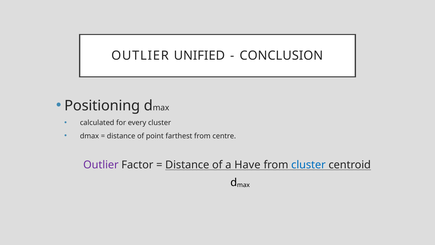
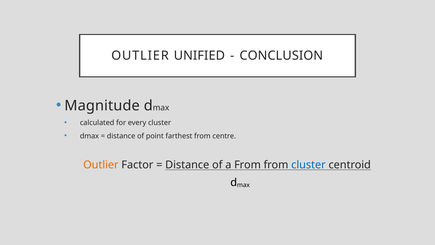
Positioning: Positioning -> Magnitude (102, 105)
Outlier colour: purple -> orange (101, 165)
a Have: Have -> From (248, 165)
